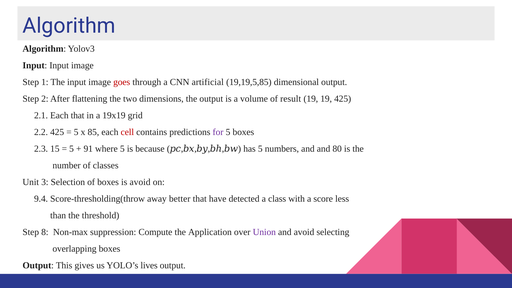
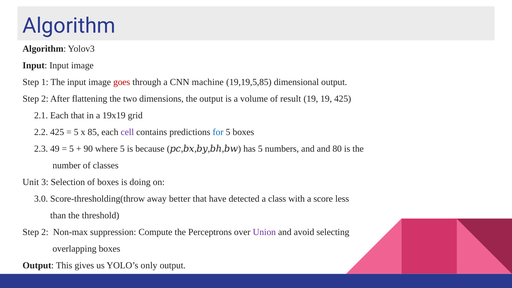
artificial: artificial -> machine (208, 82)
cell colour: red -> purple (127, 132)
for colour: purple -> blue (218, 132)
15: 15 -> 49 (55, 149)
91: 91 -> 90 (88, 149)
is avoid: avoid -> doing (140, 182)
9.4: 9.4 -> 3.0 (41, 199)
8: 8 -> 2 (45, 232)
Application: Application -> Perceptrons (210, 232)
lives: lives -> only (149, 265)
